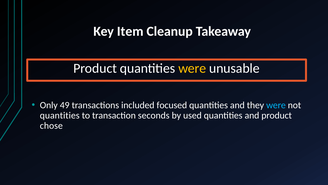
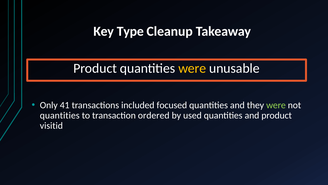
Item: Item -> Type (130, 31)
49: 49 -> 41 (65, 105)
were colour: light blue -> light green (276, 105)
seconds: seconds -> ordered (154, 115)
chose: chose -> visitid (51, 126)
